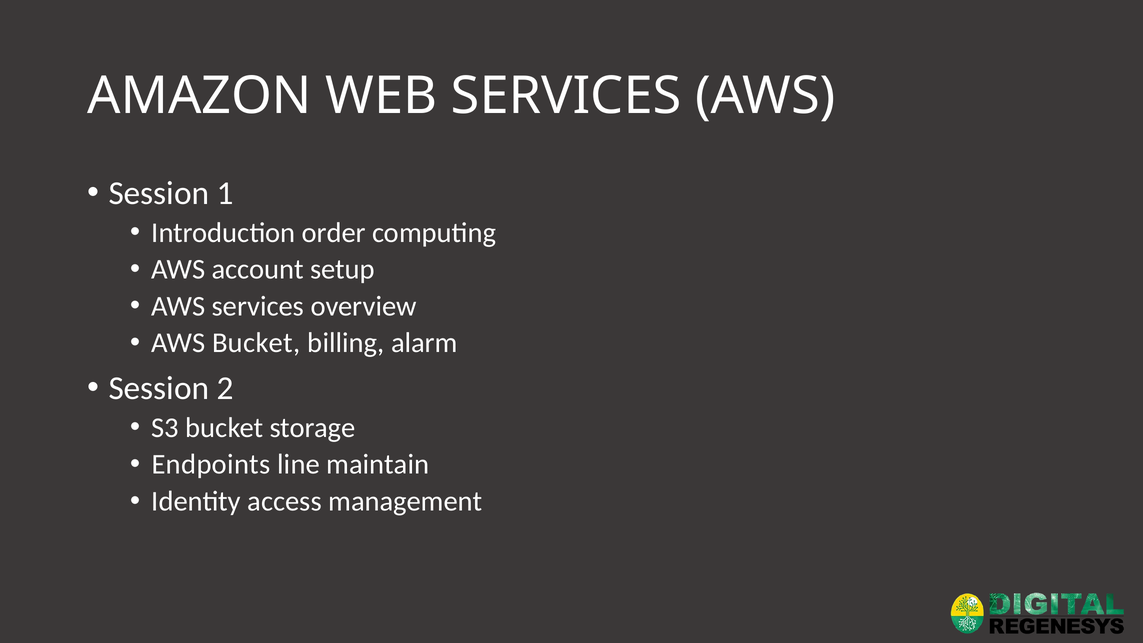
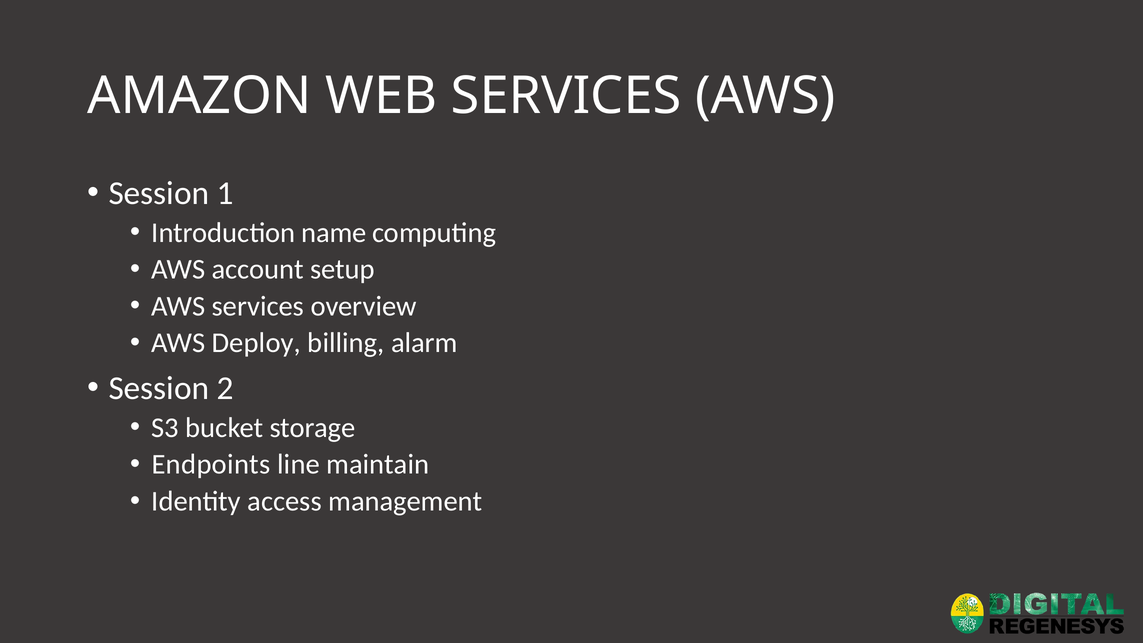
order: order -> name (334, 233)
AWS Bucket: Bucket -> Deploy (256, 343)
